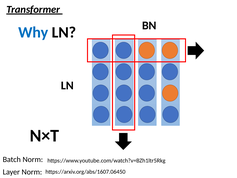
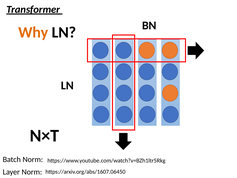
Why colour: blue -> orange (33, 32)
